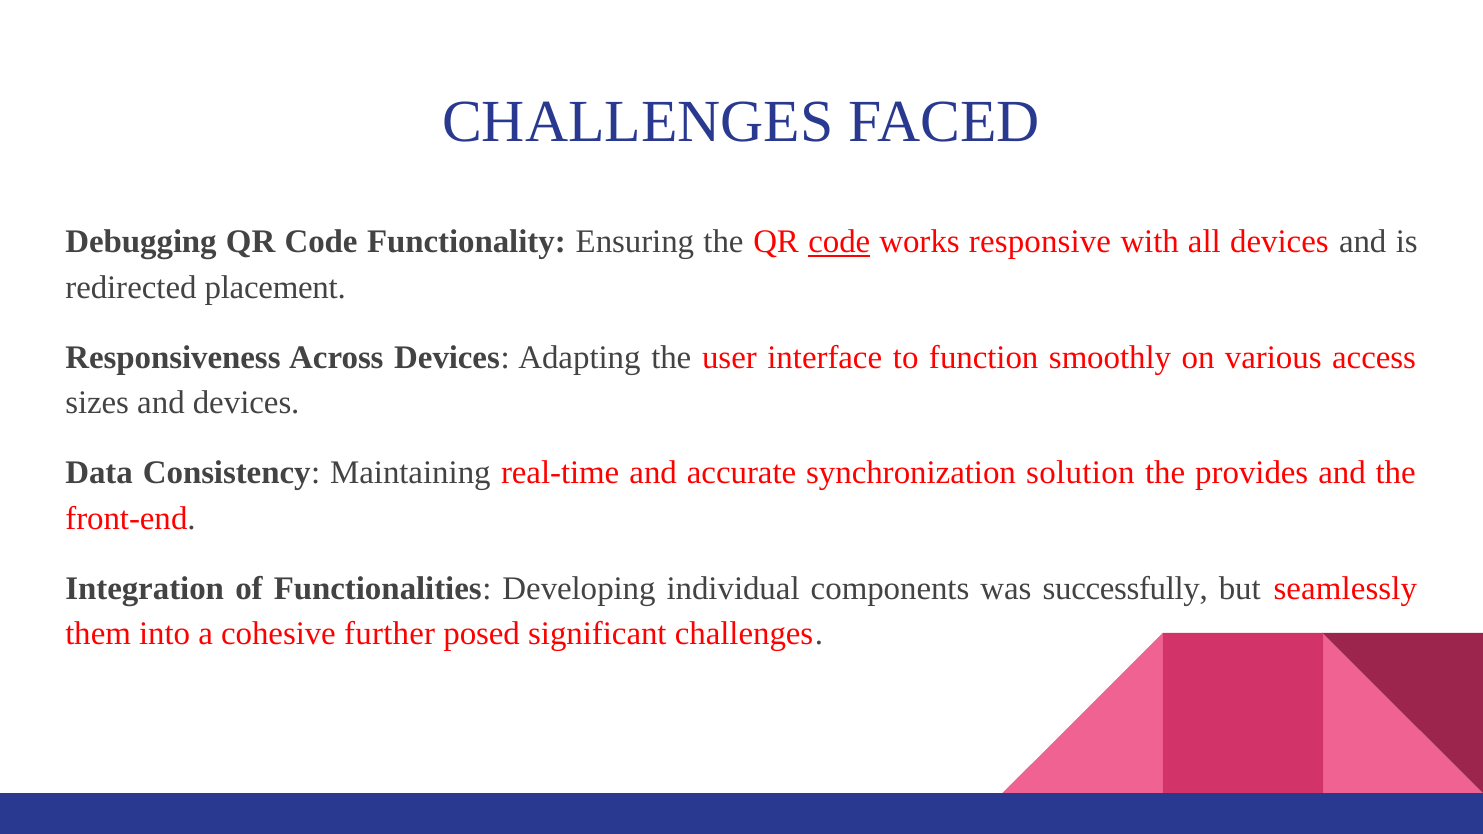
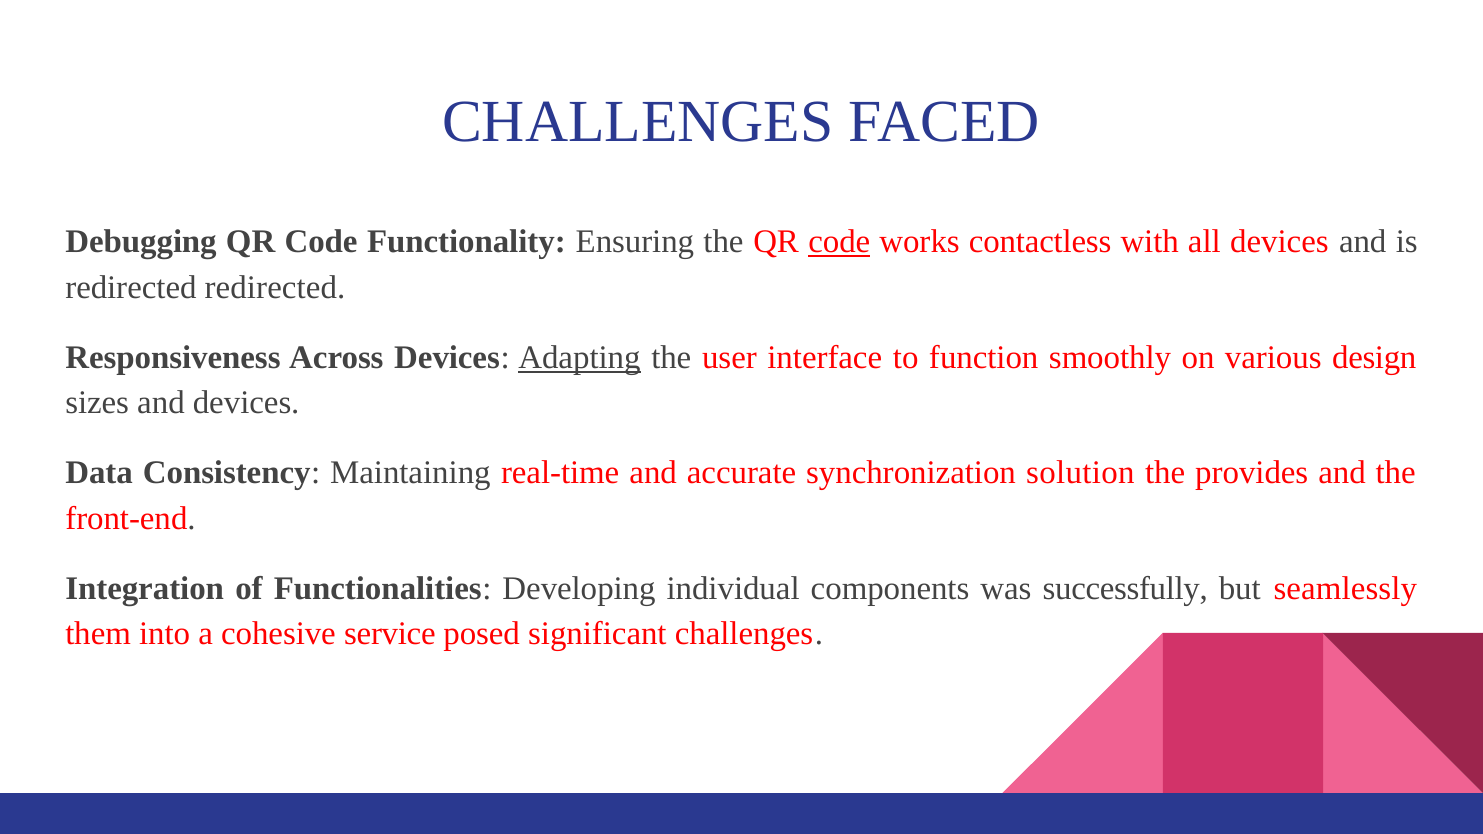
responsive: responsive -> contactless (1040, 242)
redirected placement: placement -> redirected (275, 288)
Adapting underline: none -> present (579, 358)
access: access -> design (1374, 358)
further: further -> service (390, 634)
